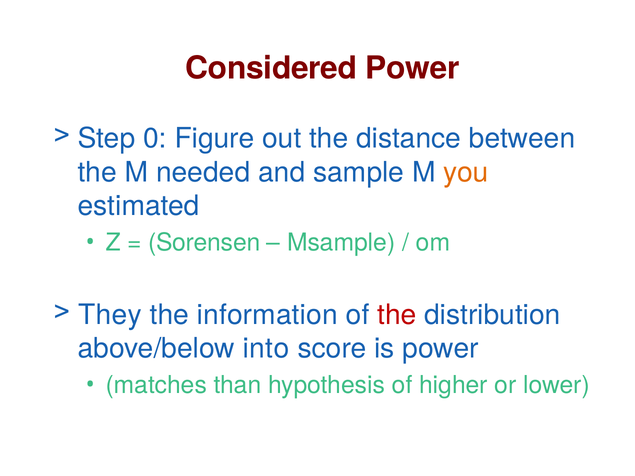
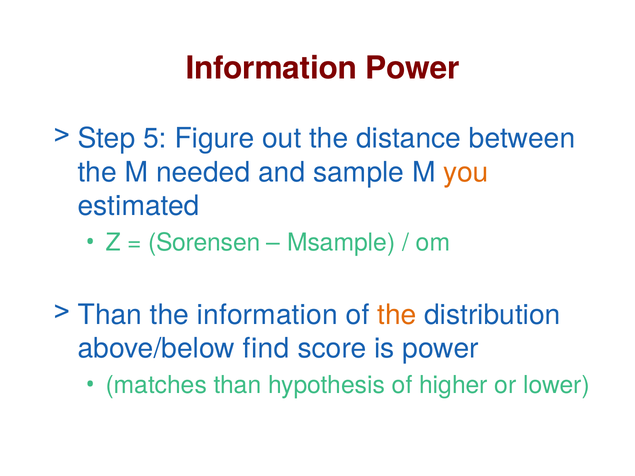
Considered: Considered -> Information (271, 68)
0: 0 -> 5 (155, 139)
They: They -> Than (110, 315)
the colour: red -> orange (397, 315)
into: into -> find (266, 349)
